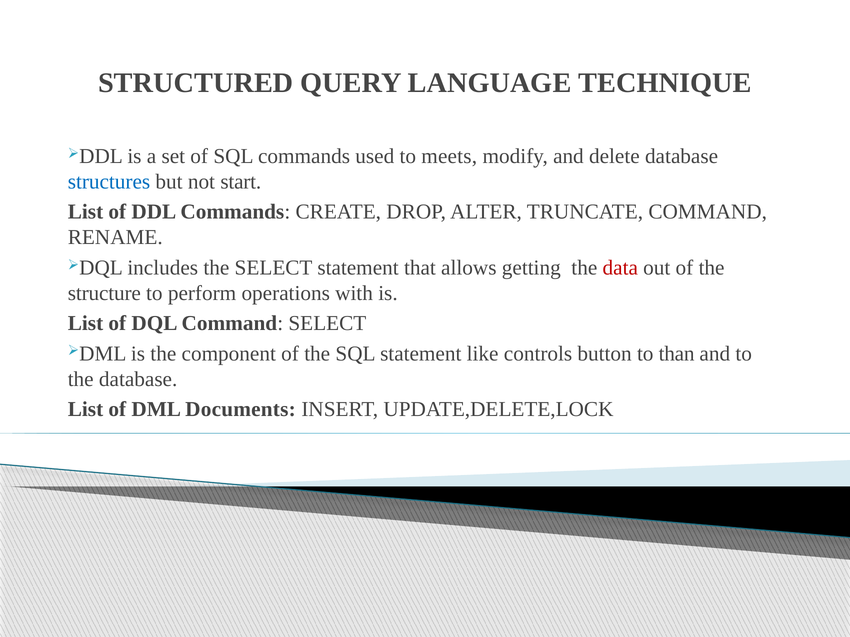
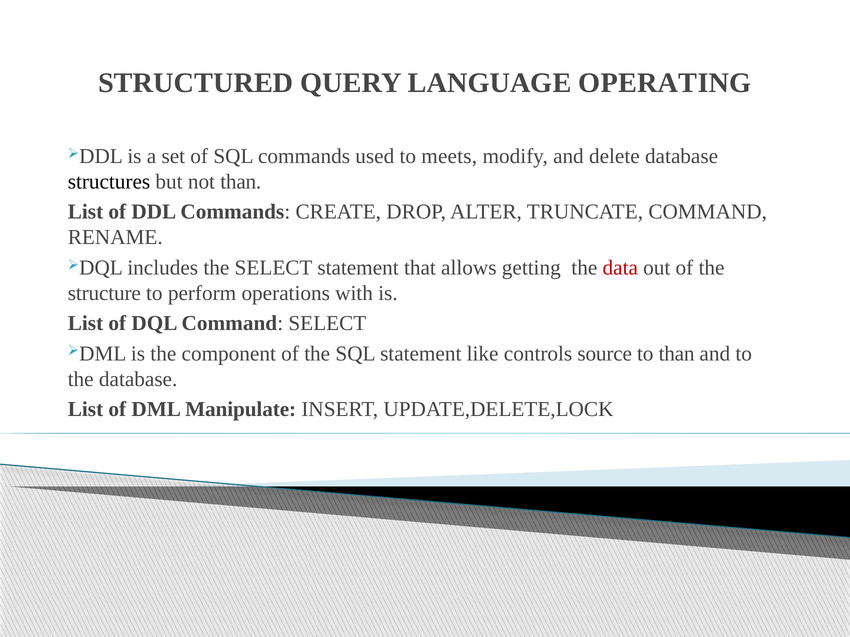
TECHNIQUE: TECHNIQUE -> OPERATING (665, 83)
structures colour: blue -> black (109, 182)
not start: start -> than (241, 182)
button: button -> source (605, 354)
Documents: Documents -> Manipulate (241, 410)
